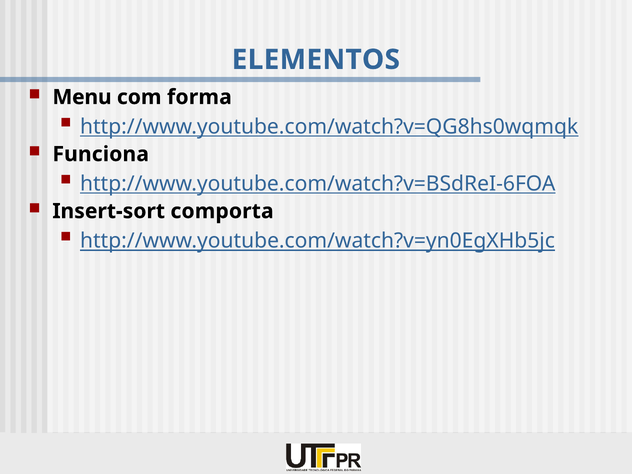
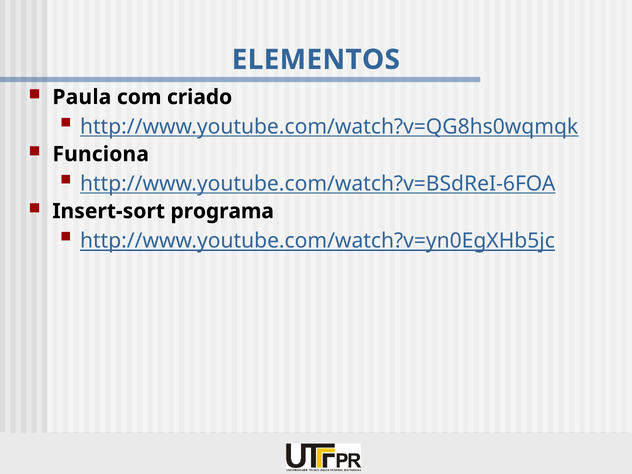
Menu: Menu -> Paula (82, 97)
forma: forma -> criado (200, 97)
comporta: comporta -> programa (222, 211)
